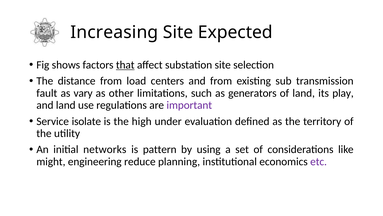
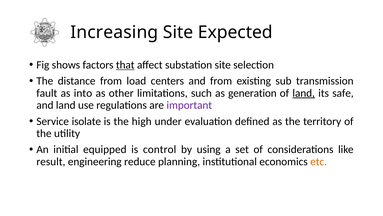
vary: vary -> into (83, 93)
generators: generators -> generation (252, 93)
land underline: none -> present (304, 93)
play: play -> safe (343, 93)
networks: networks -> equipped (105, 149)
pattern: pattern -> control (160, 149)
might: might -> result (51, 161)
etc colour: purple -> orange (319, 161)
